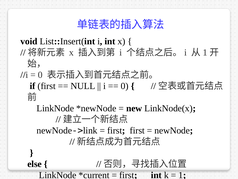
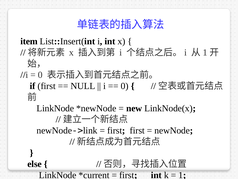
void: void -> item (29, 41)
